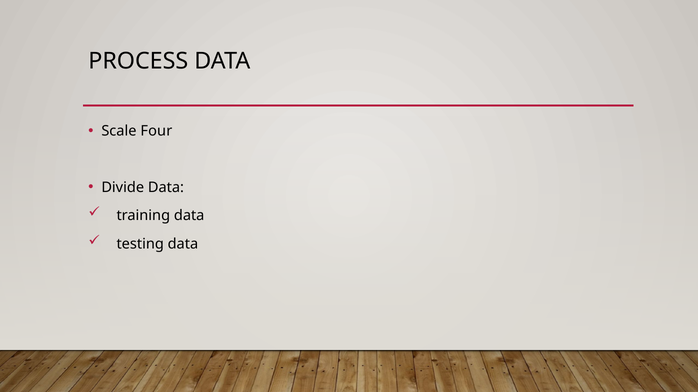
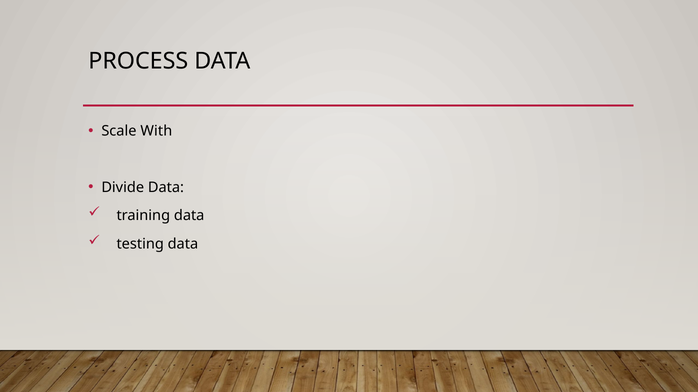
Four: Four -> With (156, 131)
